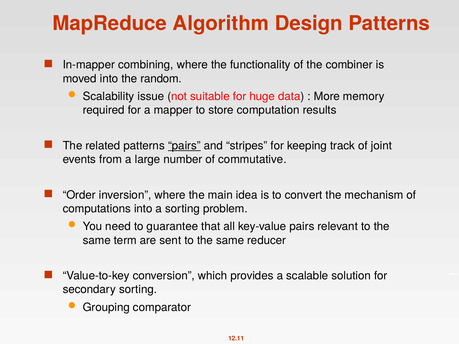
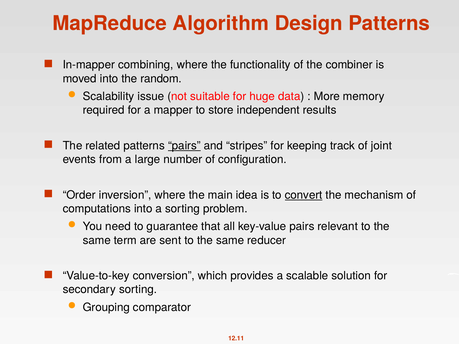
computation: computation -> independent (268, 110)
commutative: commutative -> configuration (252, 160)
convert underline: none -> present (304, 195)
